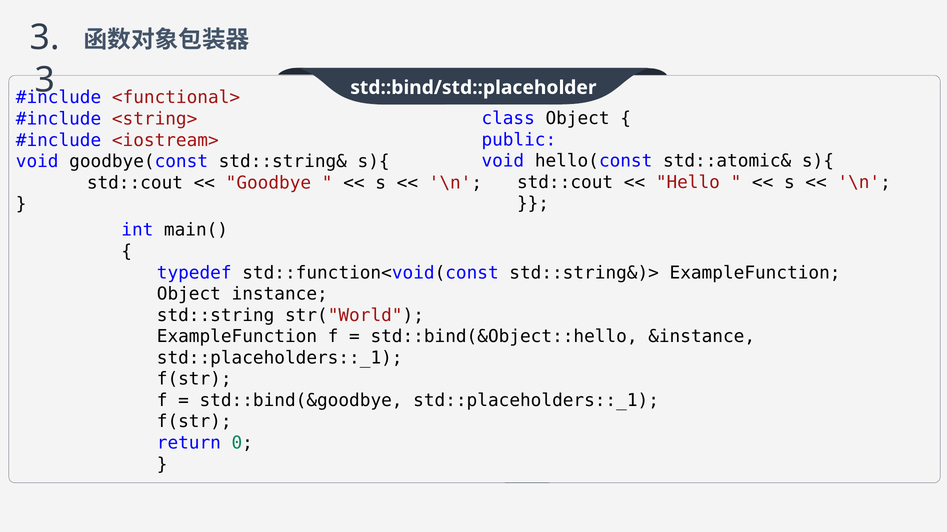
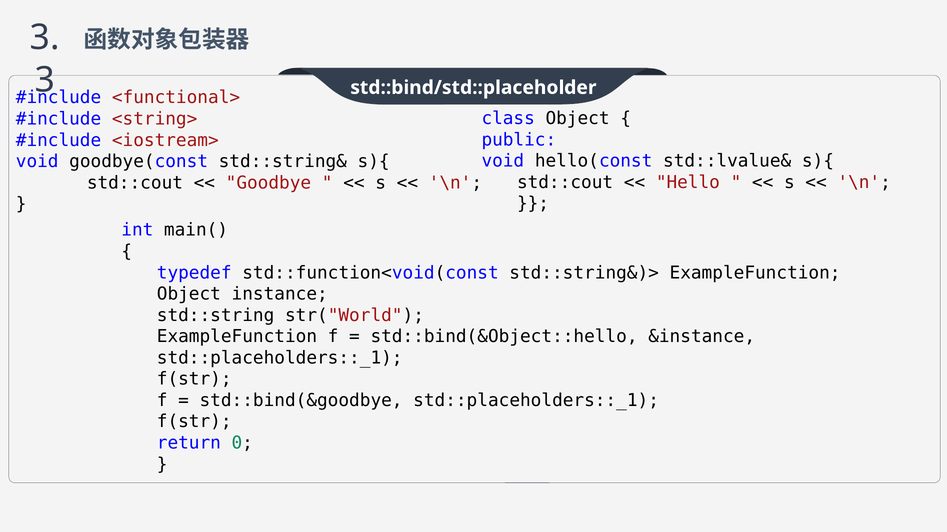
std::atomic&: std::atomic& -> std::lvalue& (727, 161)
